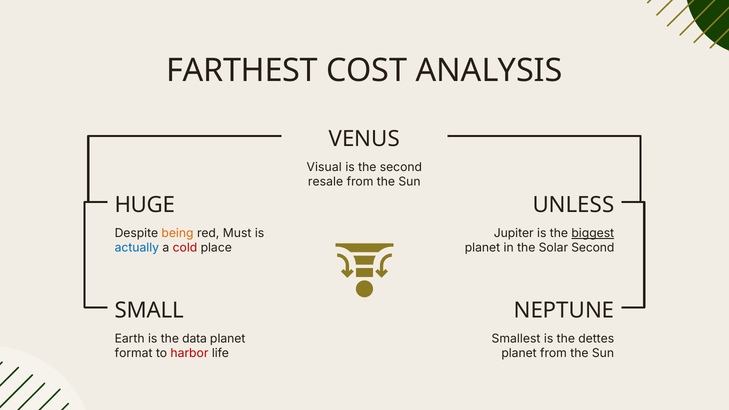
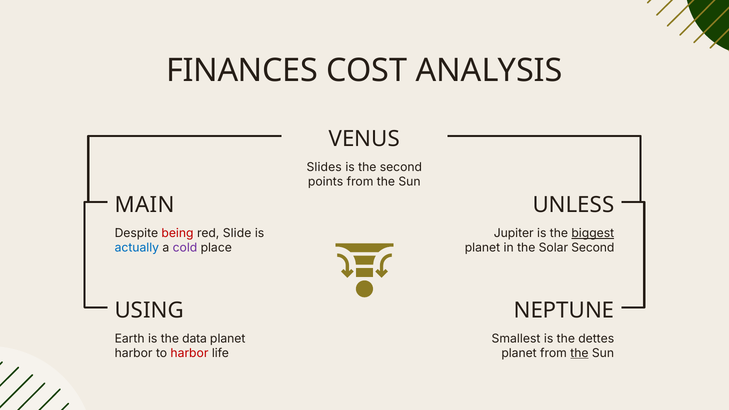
FARTHEST: FARTHEST -> FINANCES (242, 71)
Visual: Visual -> Slides (324, 167)
resale: resale -> points (326, 182)
HUGE: HUGE -> MAIN (145, 205)
being colour: orange -> red (178, 233)
Must: Must -> Slide (237, 233)
cold colour: red -> purple (185, 248)
SMALL: SMALL -> USING (149, 310)
format: format -> harbor (134, 353)
the underline: none -> present (579, 353)
